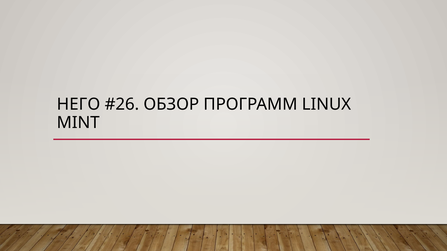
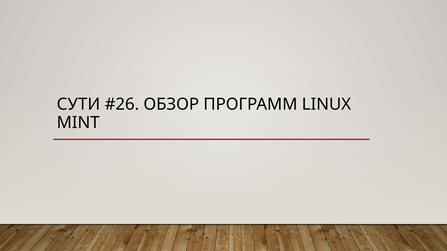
НЕГО: НЕГО -> СУТИ (78, 105)
